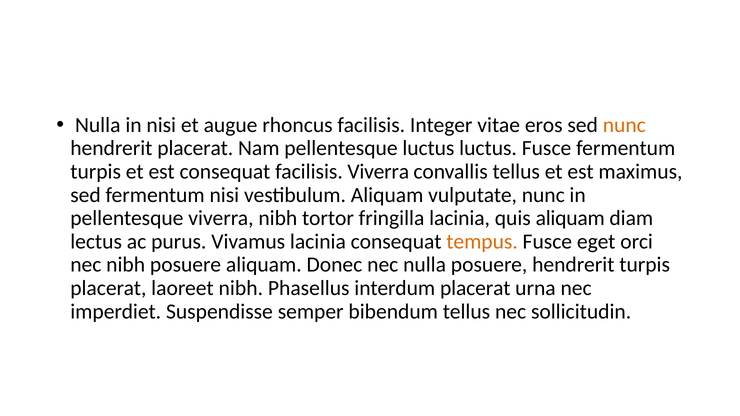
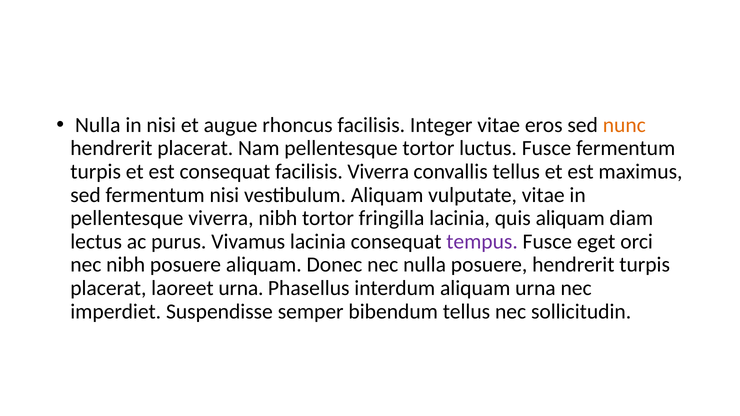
pellentesque luctus: luctus -> tortor (428, 148)
vulputate nunc: nunc -> vitae (543, 195)
tempus colour: orange -> purple (482, 242)
laoreet nibh: nibh -> urna (241, 288)
interdum placerat: placerat -> aliquam (475, 288)
